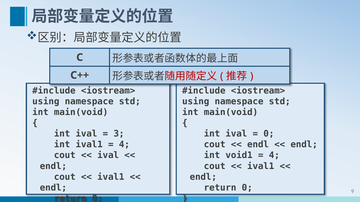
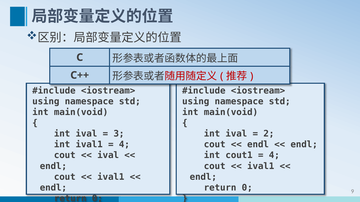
0: 0 -> 2 (269, 134)
void1: void1 -> cout1 (239, 156)
